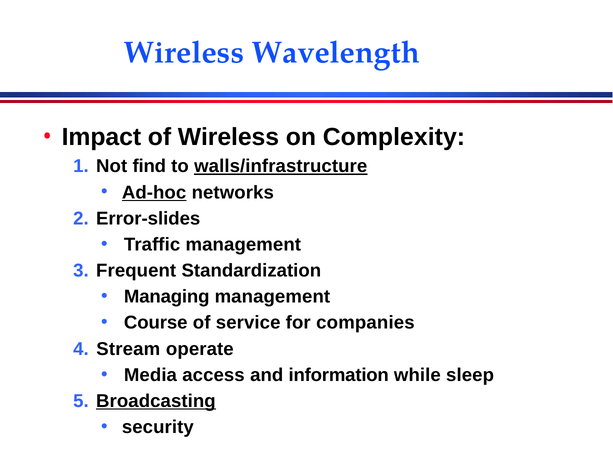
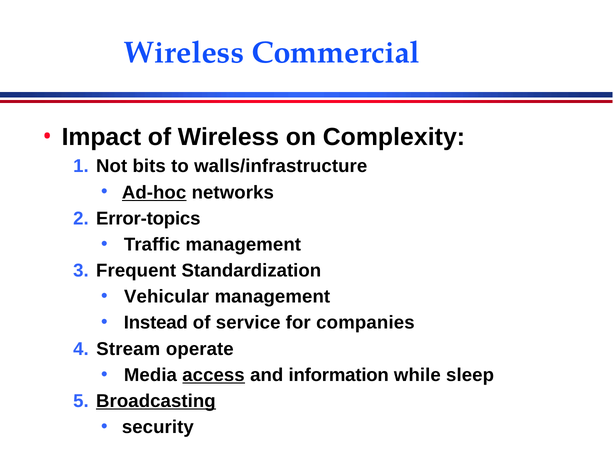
Wavelength: Wavelength -> Commercial (336, 53)
find: find -> bits (149, 167)
walls/infrastructure underline: present -> none (281, 167)
Error-slides: Error-slides -> Error-topics (148, 219)
Managing: Managing -> Vehicular (167, 297)
Course: Course -> Instead (156, 323)
access underline: none -> present (214, 376)
